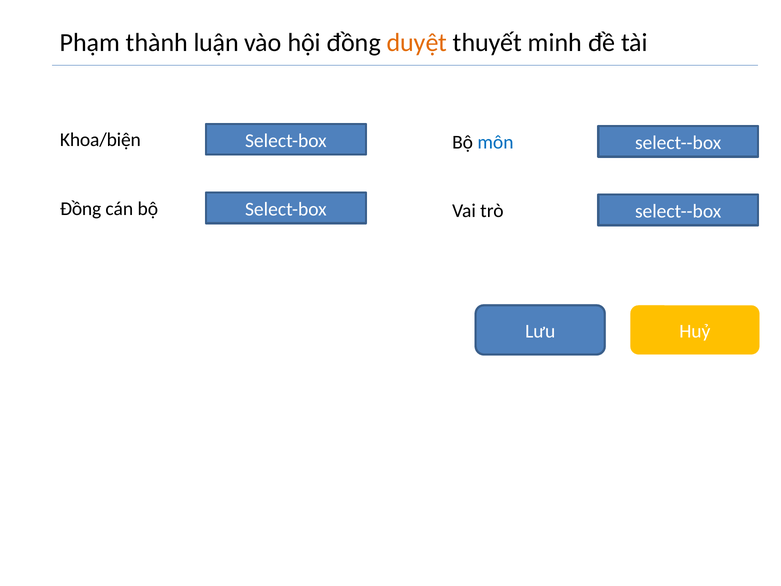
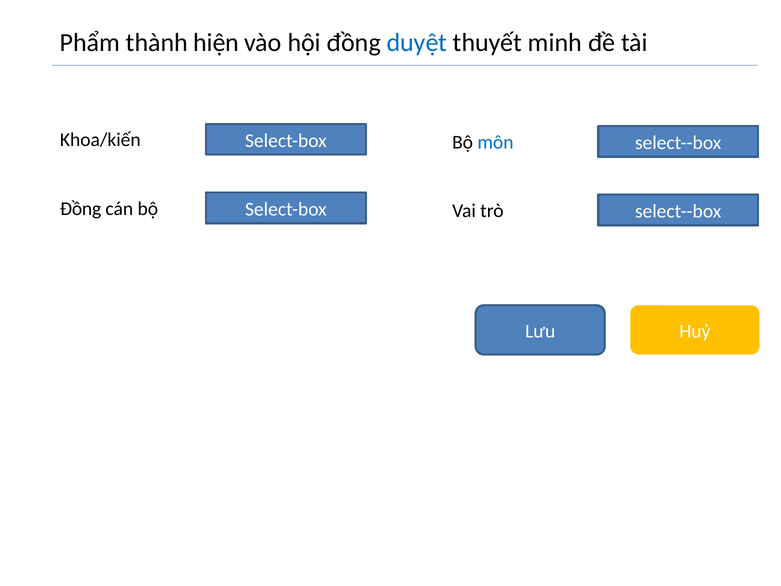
Phạm: Phạm -> Phẩm (90, 43)
luận: luận -> hiện (216, 43)
duyệt colour: orange -> blue (417, 43)
Khoa/biện: Khoa/biện -> Khoa/kiến (100, 140)
